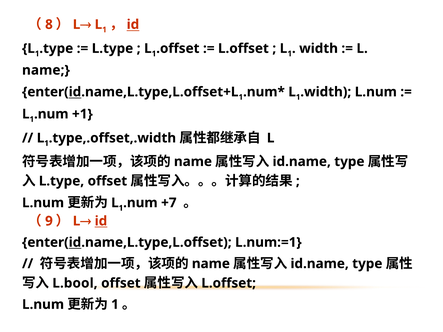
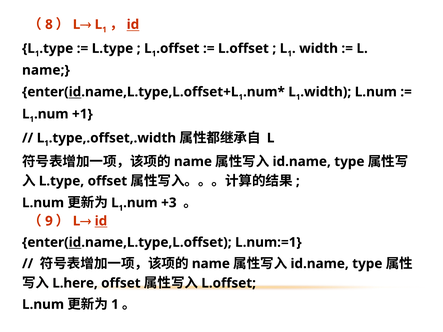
+7: +7 -> +3 (169, 203)
L.bool: L.bool -> L.here (75, 283)
